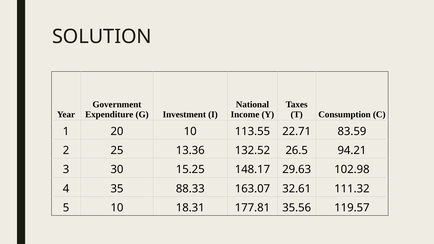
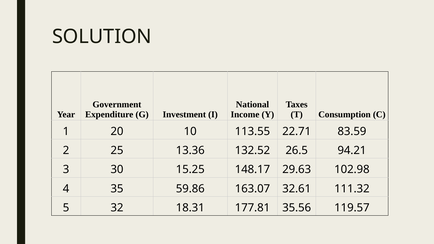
88.33: 88.33 -> 59.86 (190, 189)
5 10: 10 -> 32 (117, 208)
